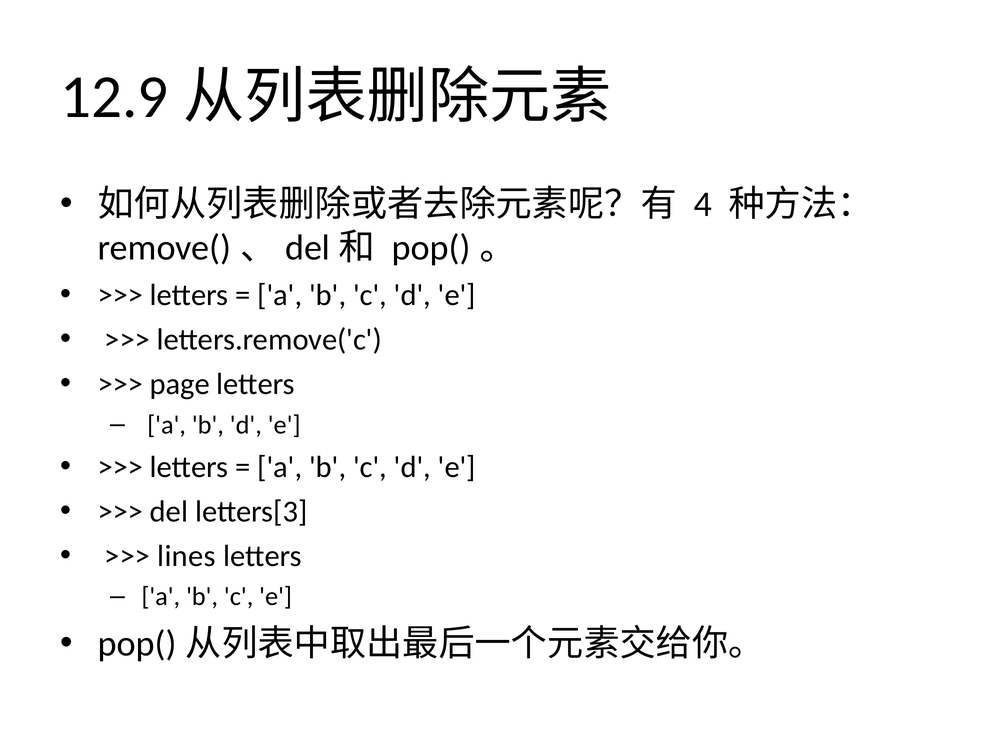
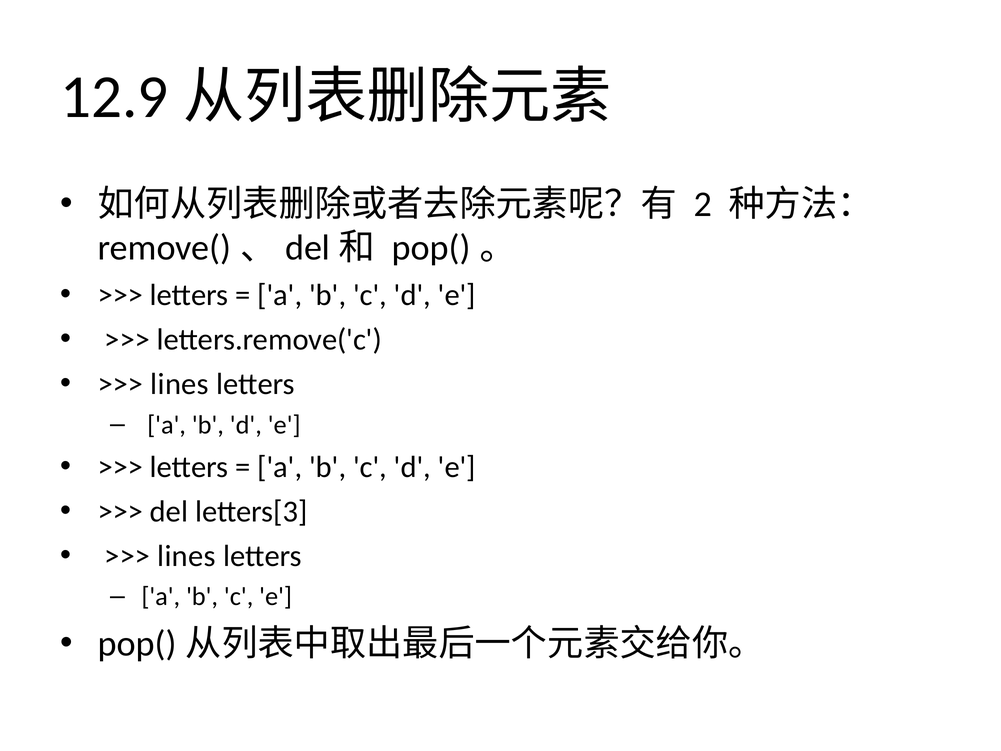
4: 4 -> 2 (703, 204)
page: page -> lines (180, 384)
